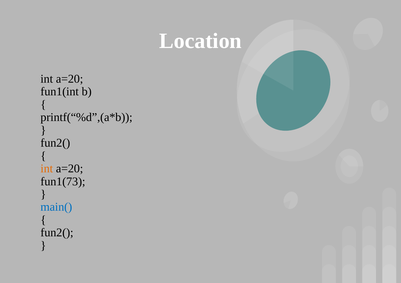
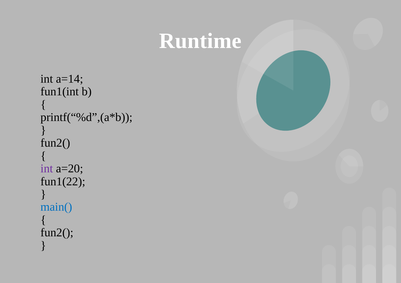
Location: Location -> Runtime (200, 41)
a=20: a=20 -> a=14 (70, 79)
int colour: orange -> purple (47, 169)
fun1(73: fun1(73 -> fun1(22 (63, 182)
